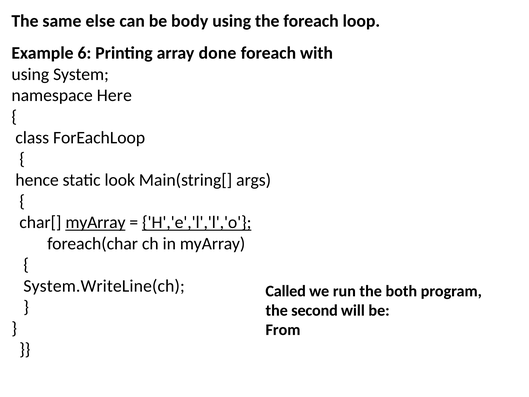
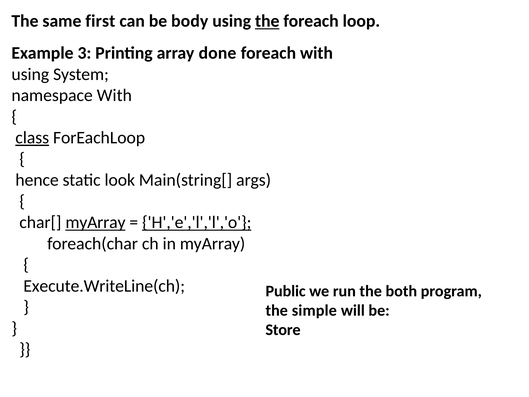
else: else -> first (100, 21)
the underline: none -> present (267, 21)
6: 6 -> 3 (84, 53)
namespace Here: Here -> With (114, 95)
class underline: none -> present (32, 138)
System.WriteLine(ch: System.WriteLine(ch -> Execute.WriteLine(ch (104, 286)
Called: Called -> Public (286, 291)
second: second -> simple (314, 310)
From: From -> Store (283, 330)
